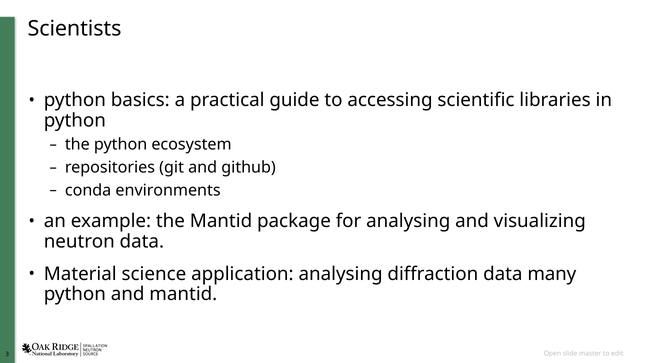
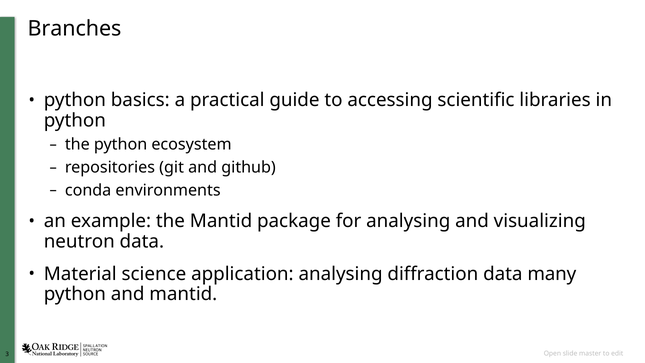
Scientists: Scientists -> Branches (74, 28)
